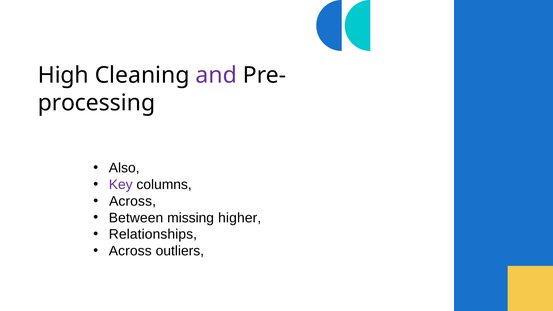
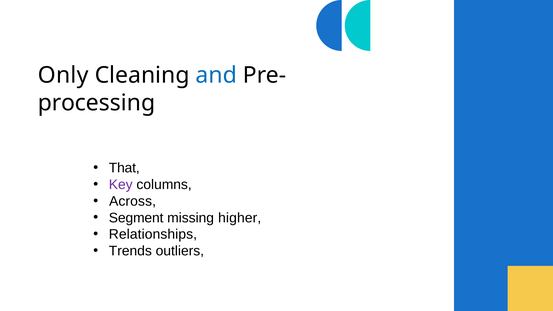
High: High -> Only (63, 75)
and colour: purple -> blue (216, 75)
Also: Also -> That (124, 168)
Between: Between -> Segment (136, 218)
Across: Across -> Trends (130, 251)
